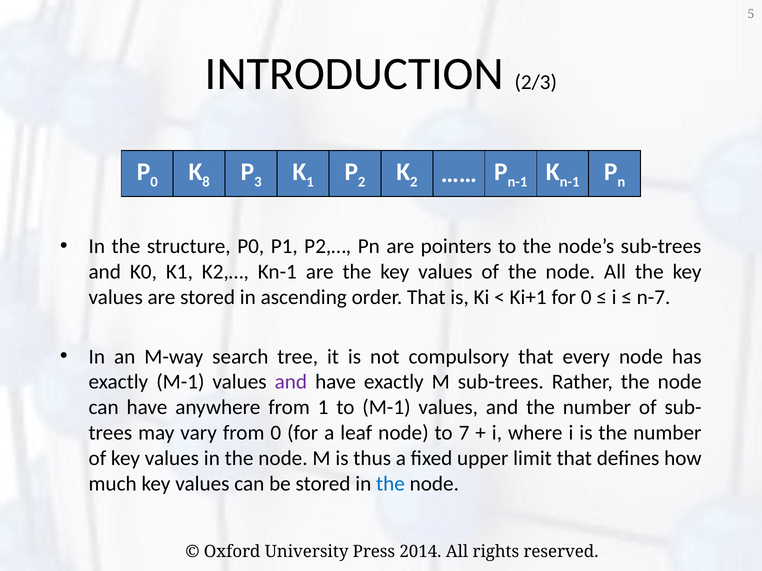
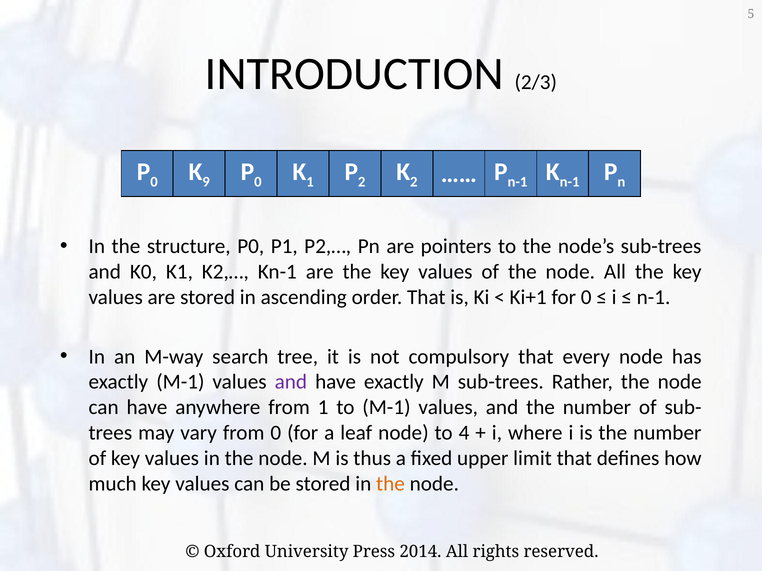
8: 8 -> 9 (206, 182)
3: 3 -> 0 (258, 182)
n-7: n-7 -> n-1 (654, 298)
7: 7 -> 4 (464, 433)
the colour: blue -> orange (390, 484)
